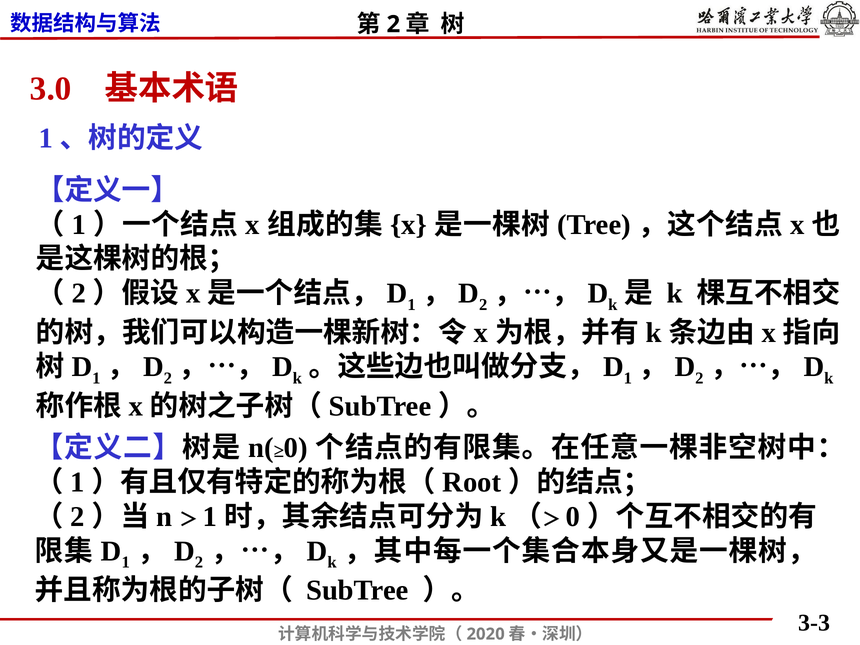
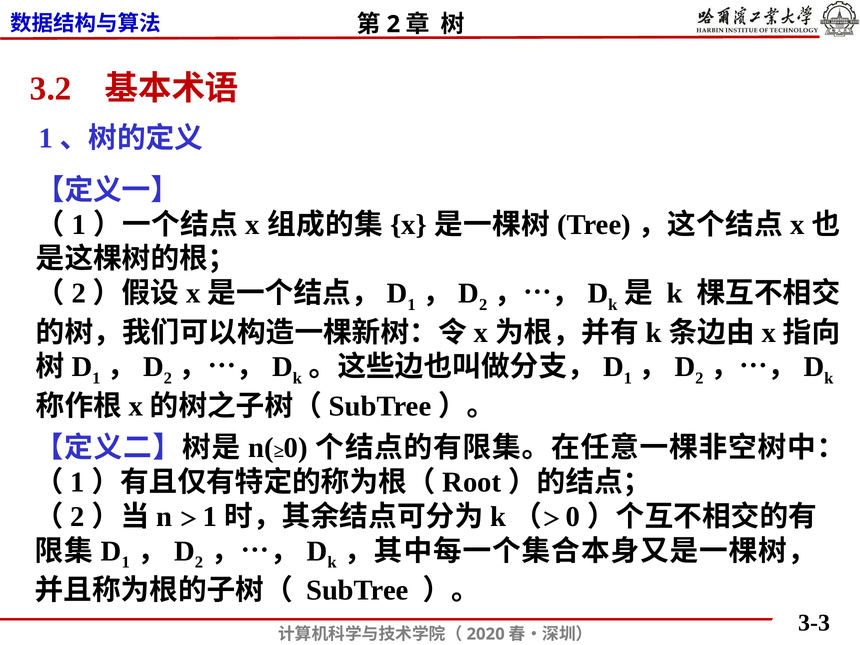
3.0: 3.0 -> 3.2 (51, 89)
